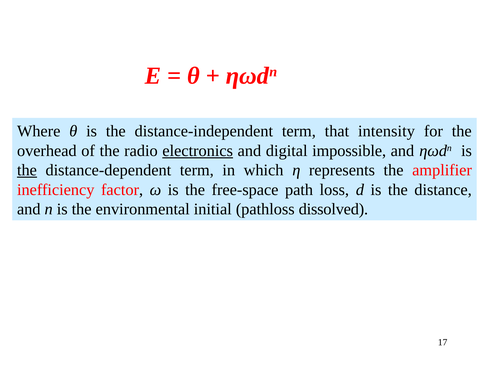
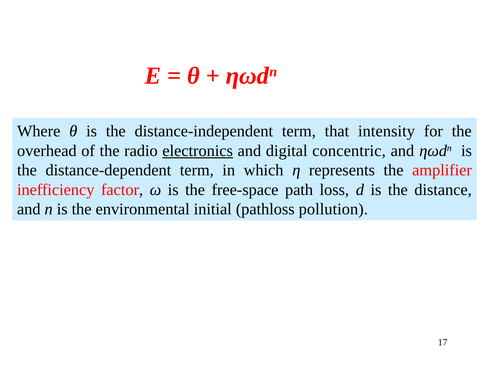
impossible: impossible -> concentric (349, 151)
the underline: present -> none (27, 171)
dissolved: dissolved -> pollution (333, 210)
